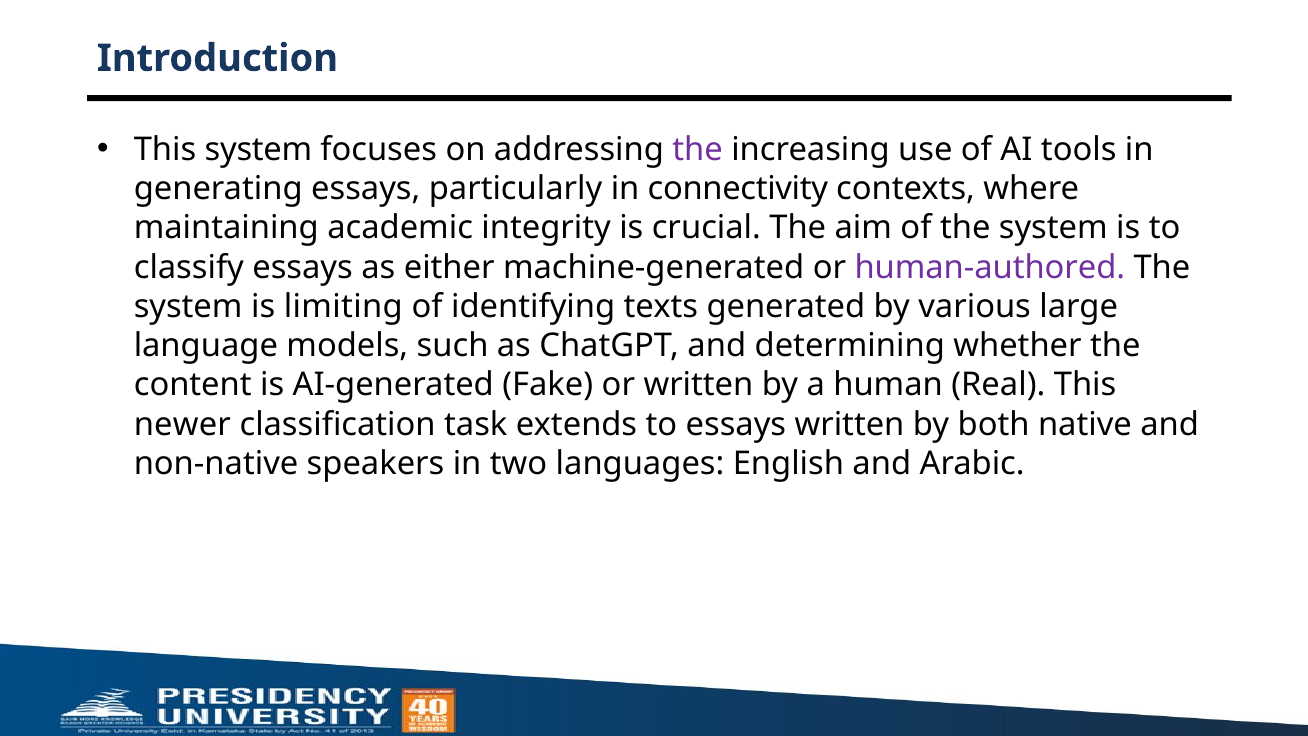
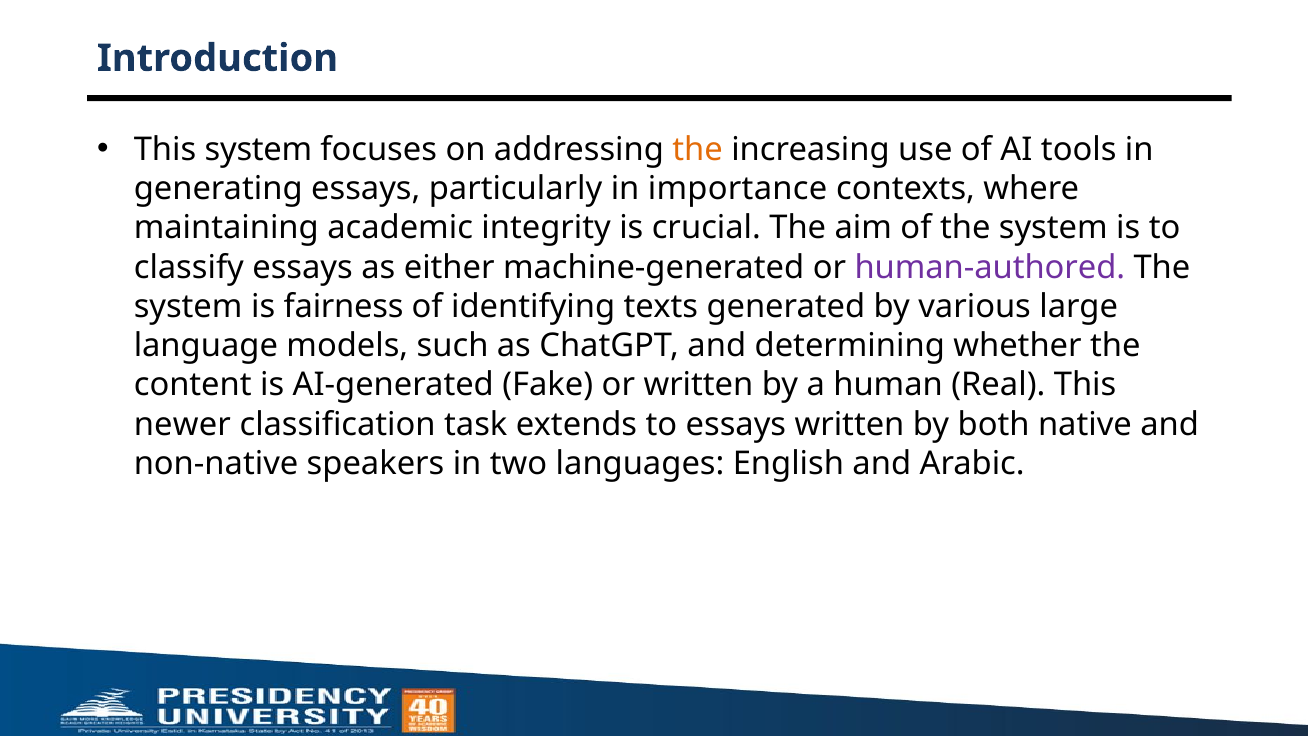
the colour: purple -> orange (698, 149)
connectivity: connectivity -> importance (738, 189)
limiting: limiting -> fairness (344, 306)
